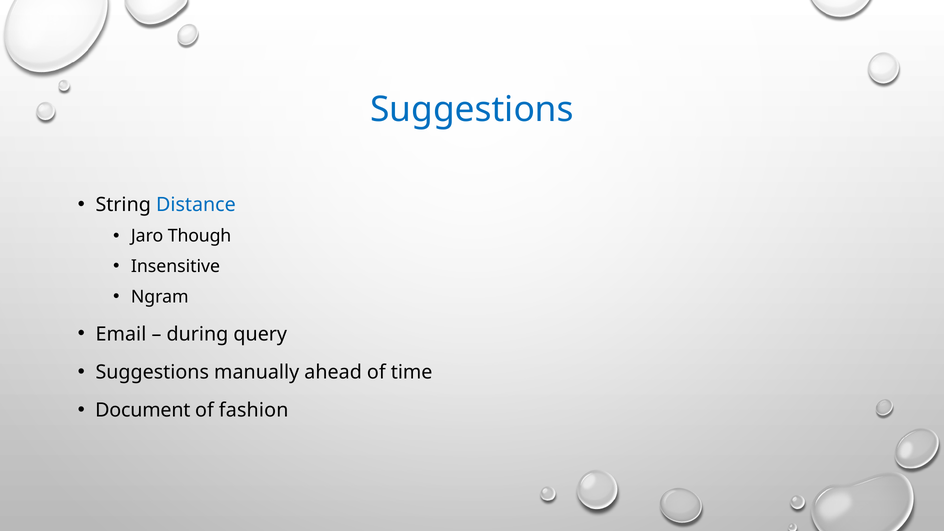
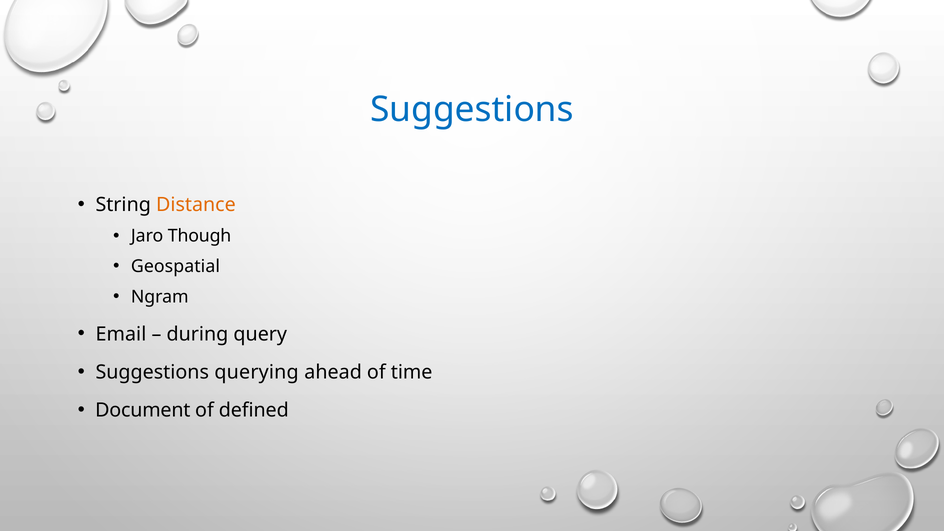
Distance colour: blue -> orange (196, 205)
Insensitive: Insensitive -> Geospatial (175, 267)
manually: manually -> querying (257, 372)
fashion: fashion -> defined (254, 410)
